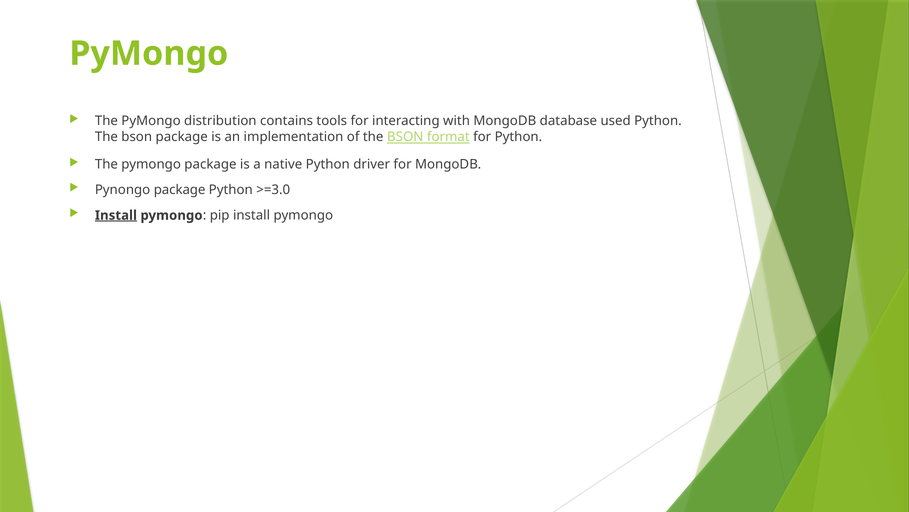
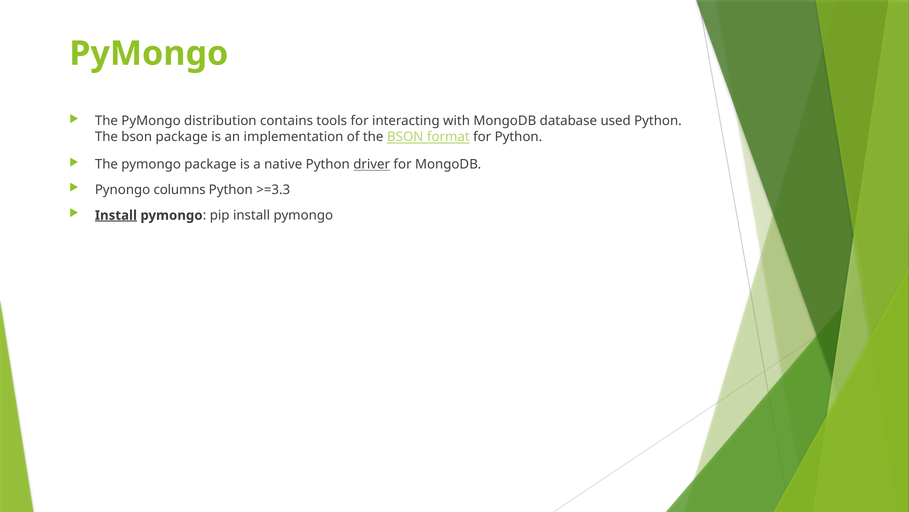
driver underline: none -> present (372, 164)
Pynongo package: package -> columns (180, 190)
>=3.0: >=3.0 -> >=3.3 (273, 190)
